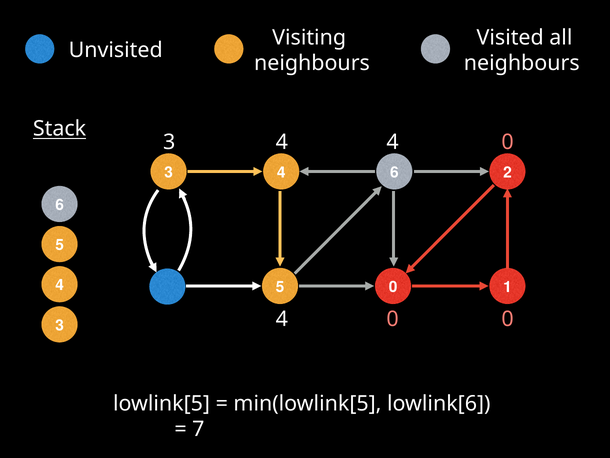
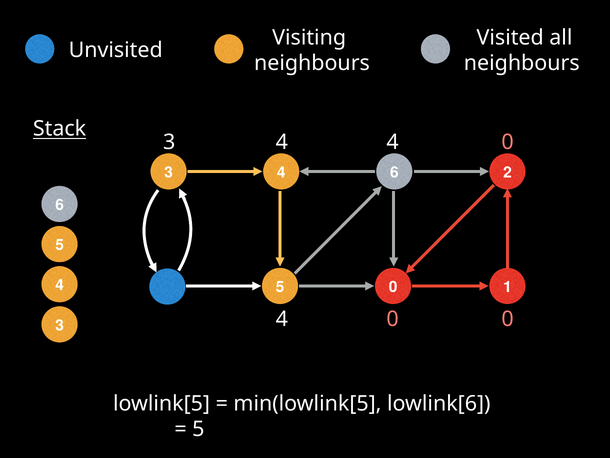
7: 7 -> 5 (198, 429)
